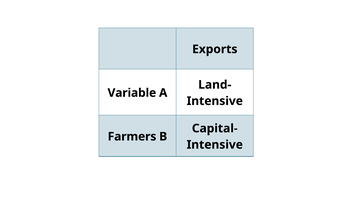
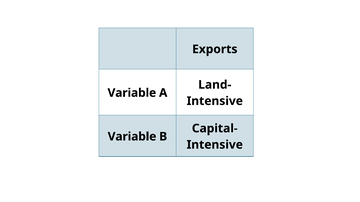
Farmers: Farmers -> Variable (132, 137)
